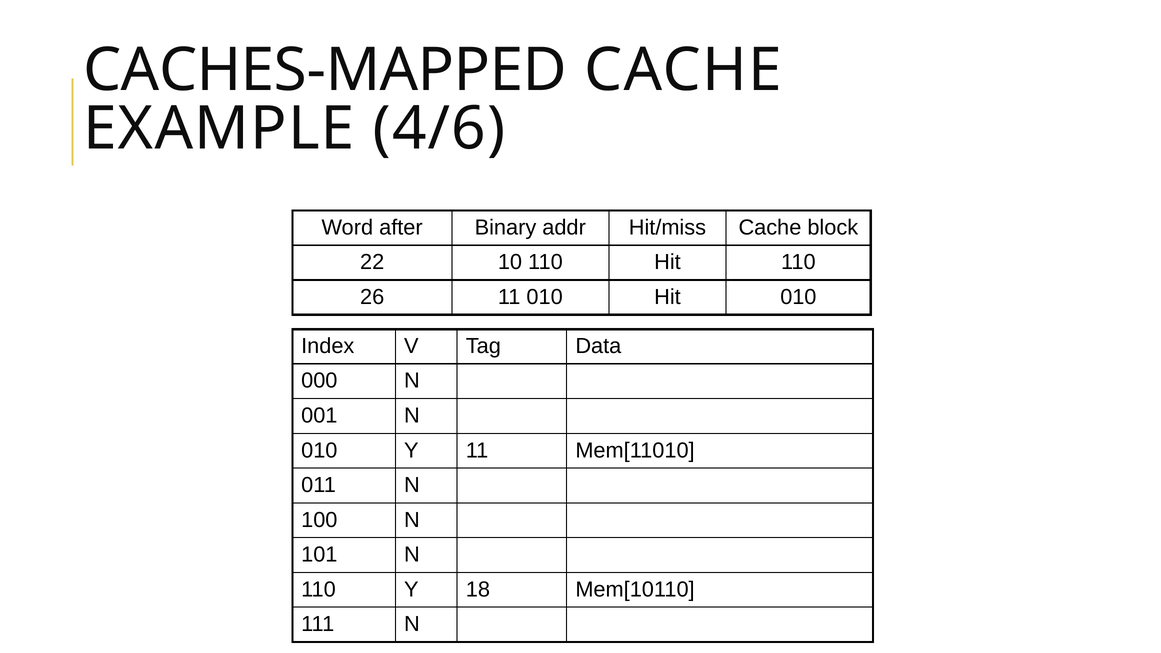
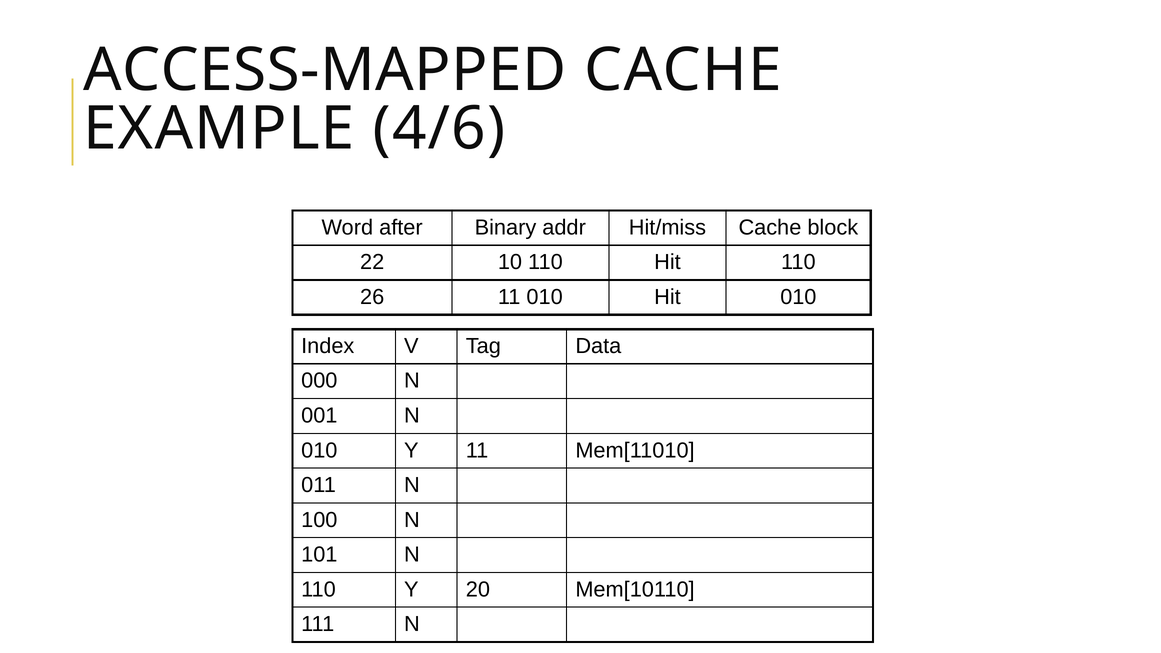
CACHES-MAPPED: CACHES-MAPPED -> ACCESS-MAPPED (325, 71)
18: 18 -> 20 (478, 589)
